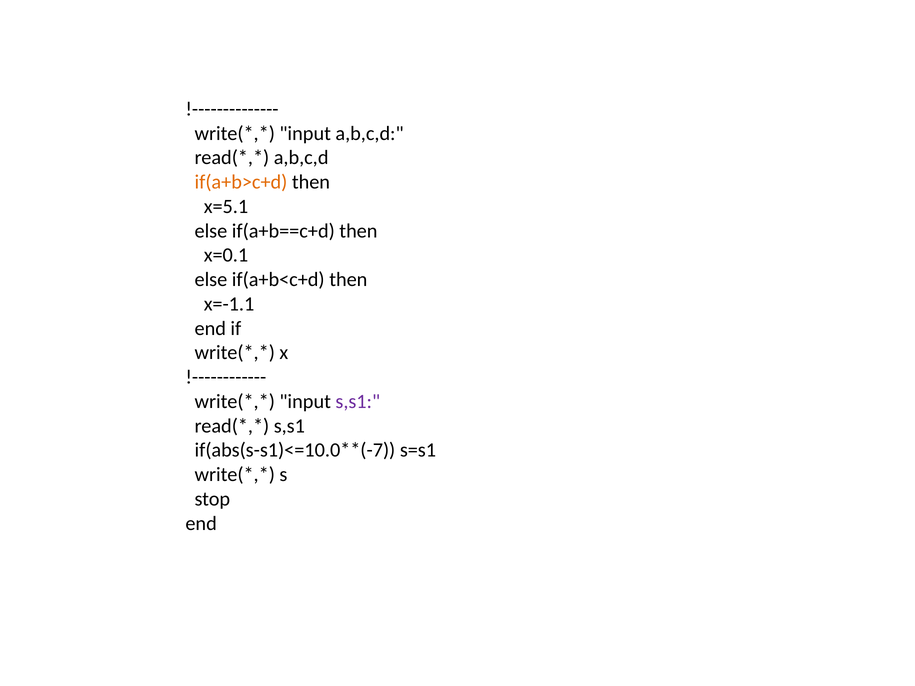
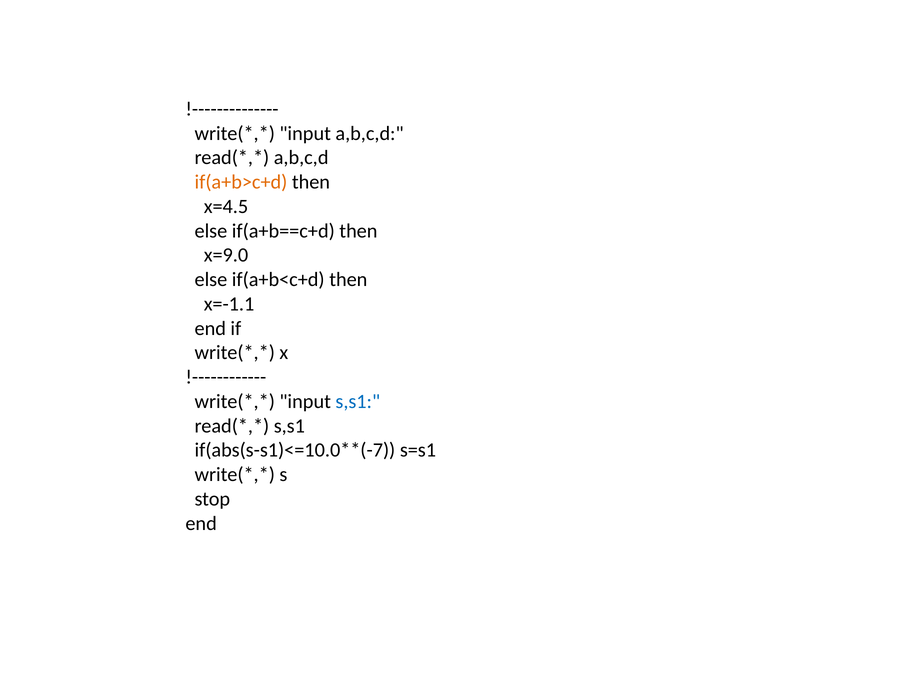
x=5.1: x=5.1 -> x=4.5 (226, 207)
x=0.1: x=0.1 -> x=9.0 (226, 255)
s,s1 colour: purple -> blue (358, 402)
